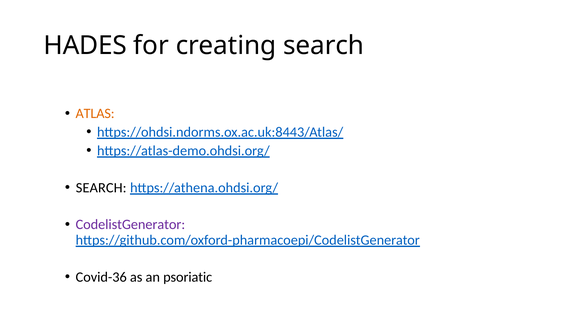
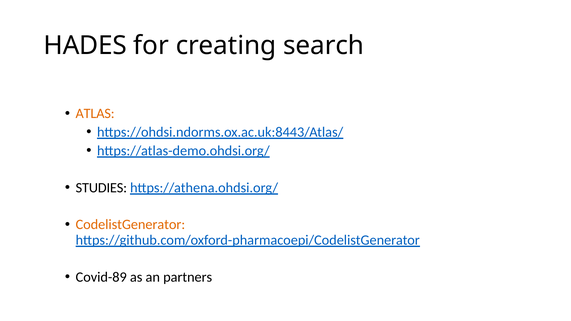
SEARCH: SEARCH -> STUDIES (101, 188)
CodelistGenerator colour: purple -> orange (130, 225)
Covid-36: Covid-36 -> Covid-89 (101, 277)
psoriatic: psoriatic -> partners (188, 277)
